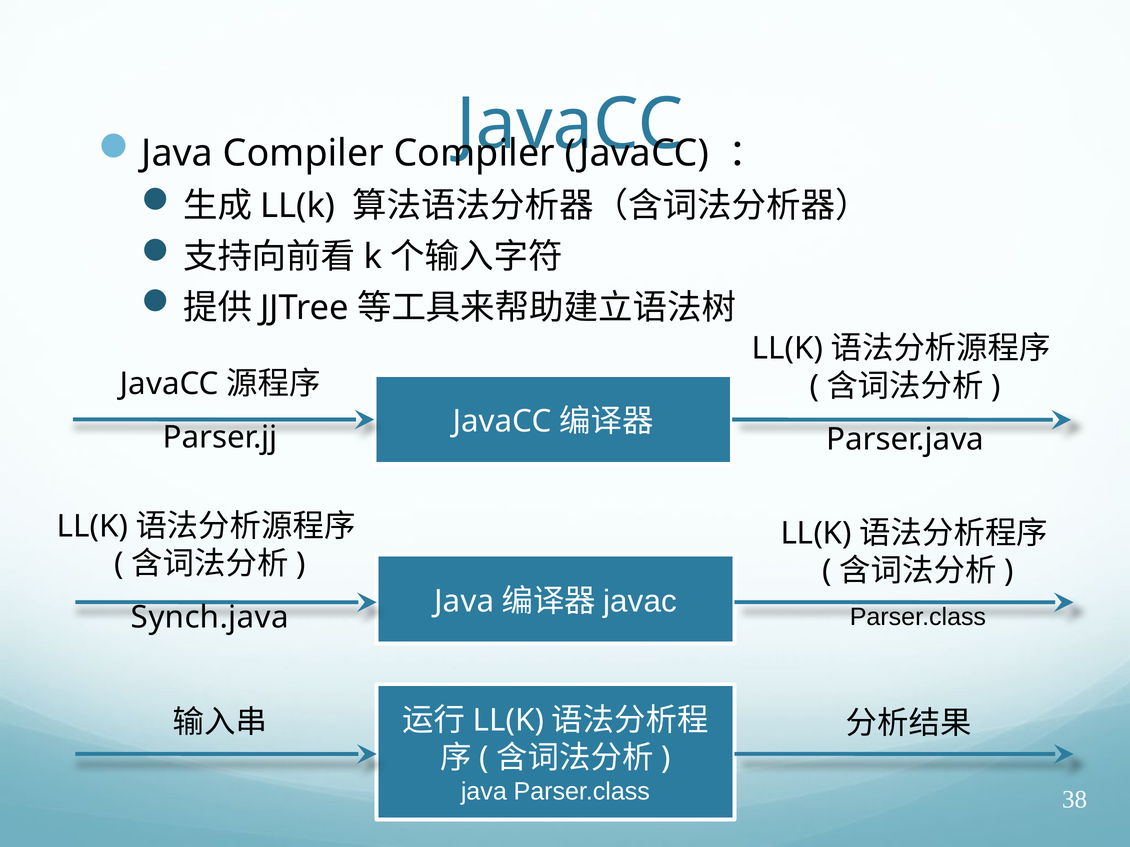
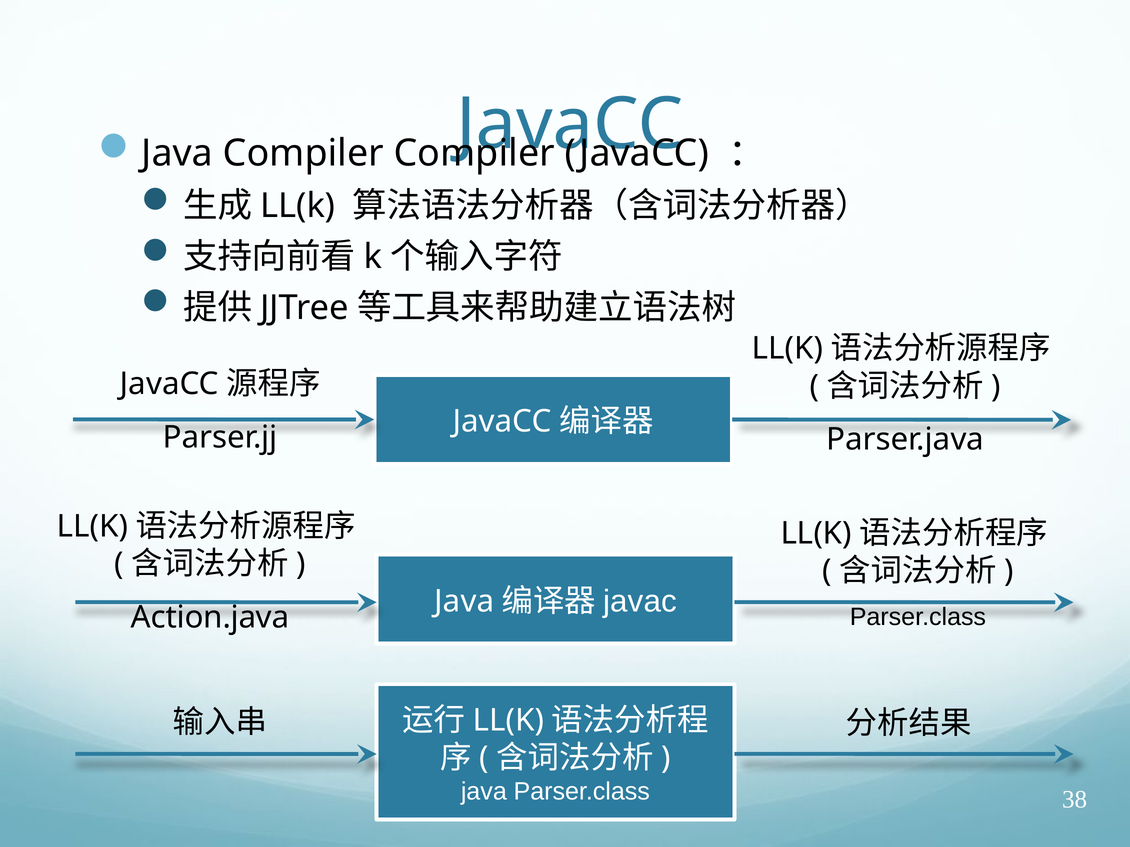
Synch.java: Synch.java -> Action.java (210, 618)
